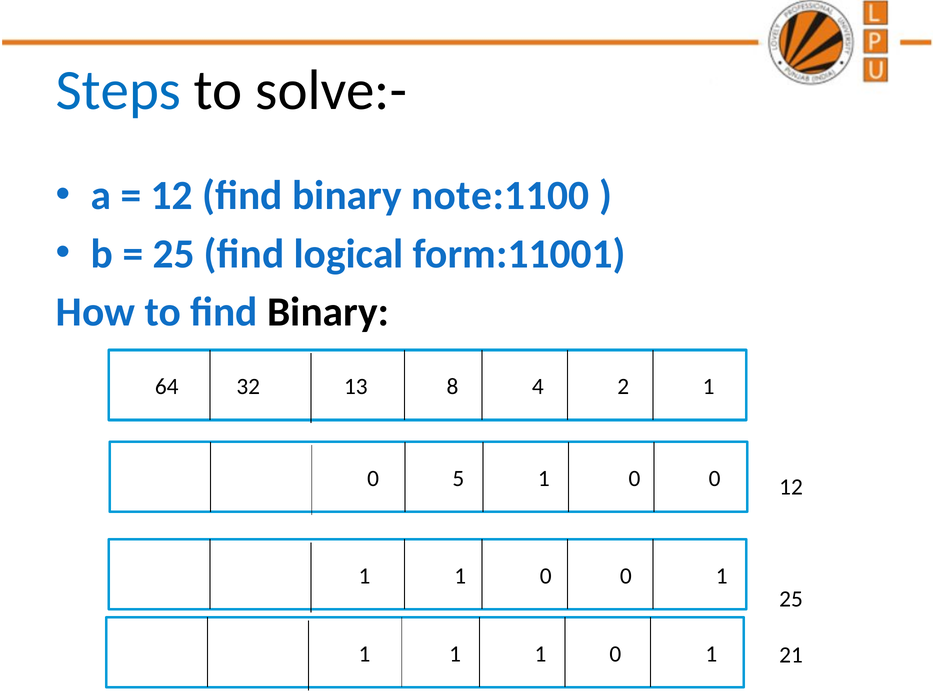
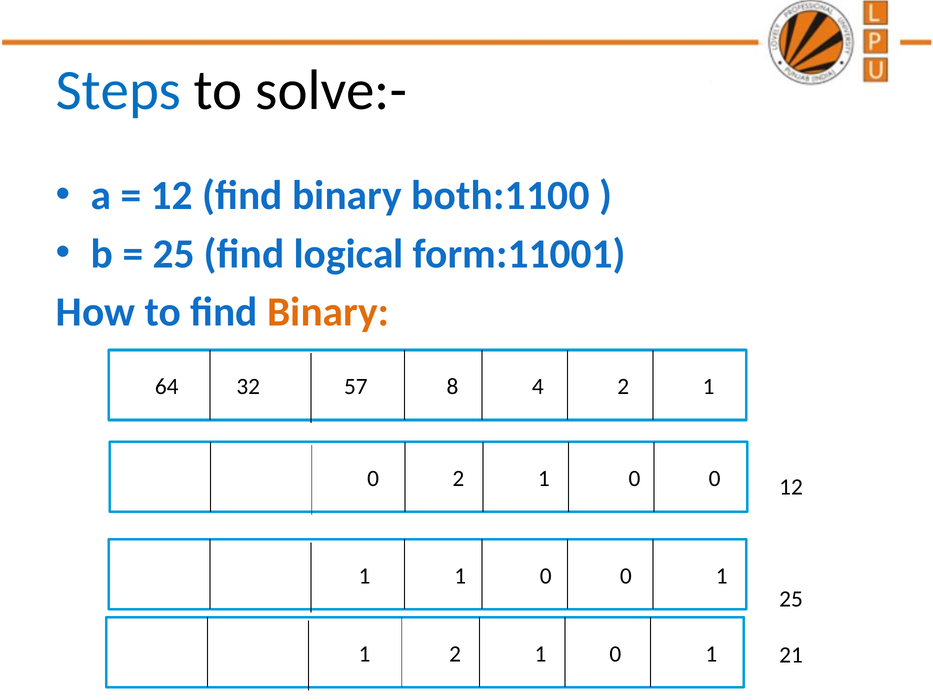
note:1100: note:1100 -> both:1100 (500, 196)
Binary colour: black -> orange (328, 312)
13: 13 -> 57 (356, 386)
0 5: 5 -> 2 (458, 478)
1: 1 -> 2 (455, 654)
